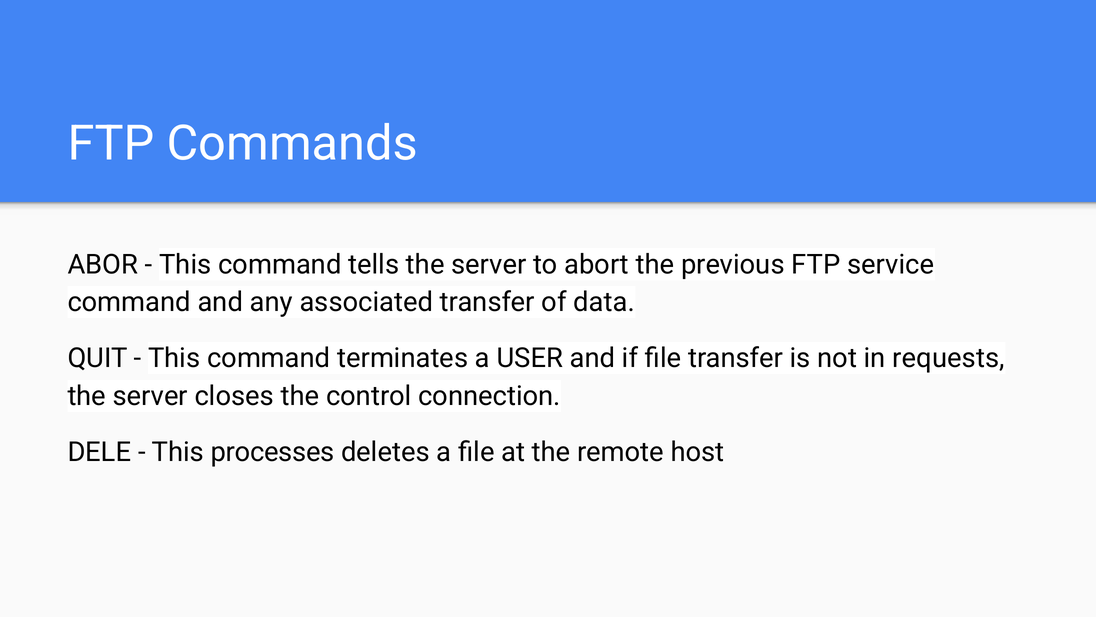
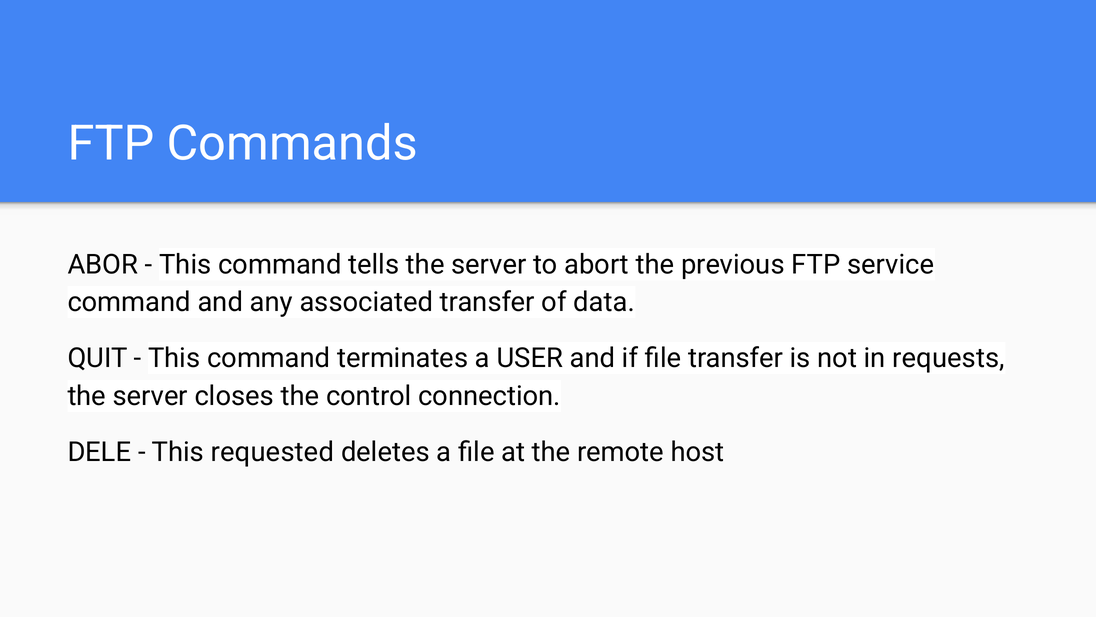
processes: processes -> requested (272, 452)
